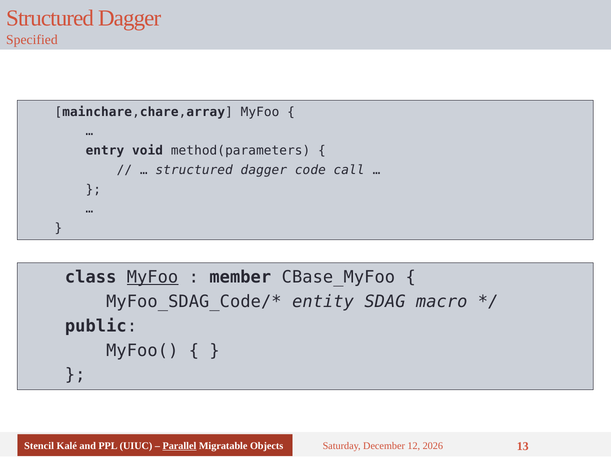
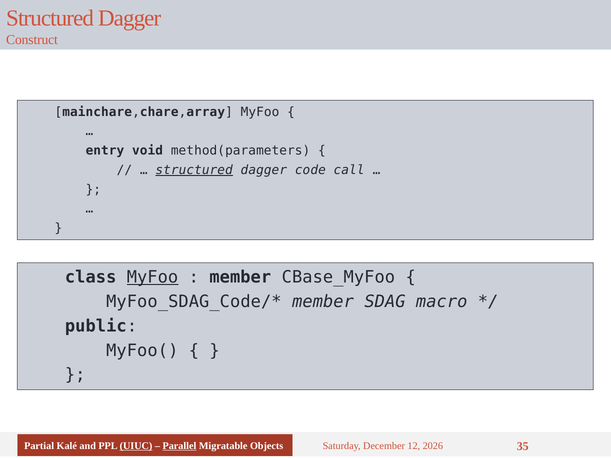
Specified: Specified -> Construct (32, 40)
structured underline: none -> present (194, 170)
entity: entity -> member (323, 302)
Stencil: Stencil -> Partial (39, 446)
UIUC underline: none -> present (136, 446)
13: 13 -> 35 (523, 447)
